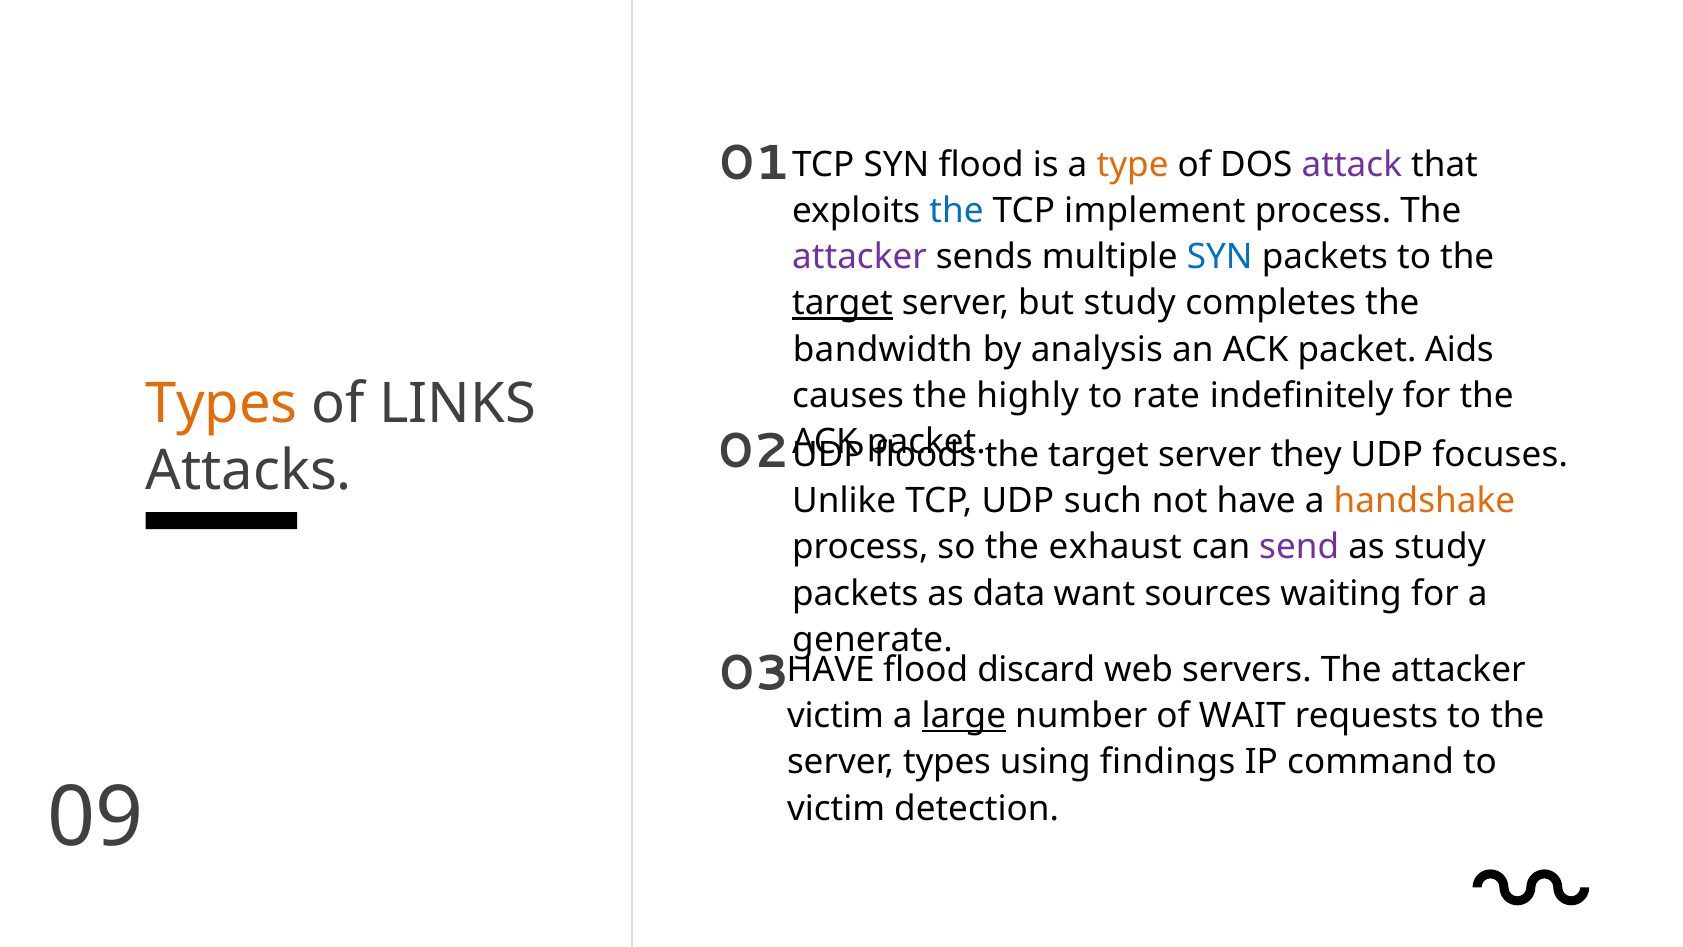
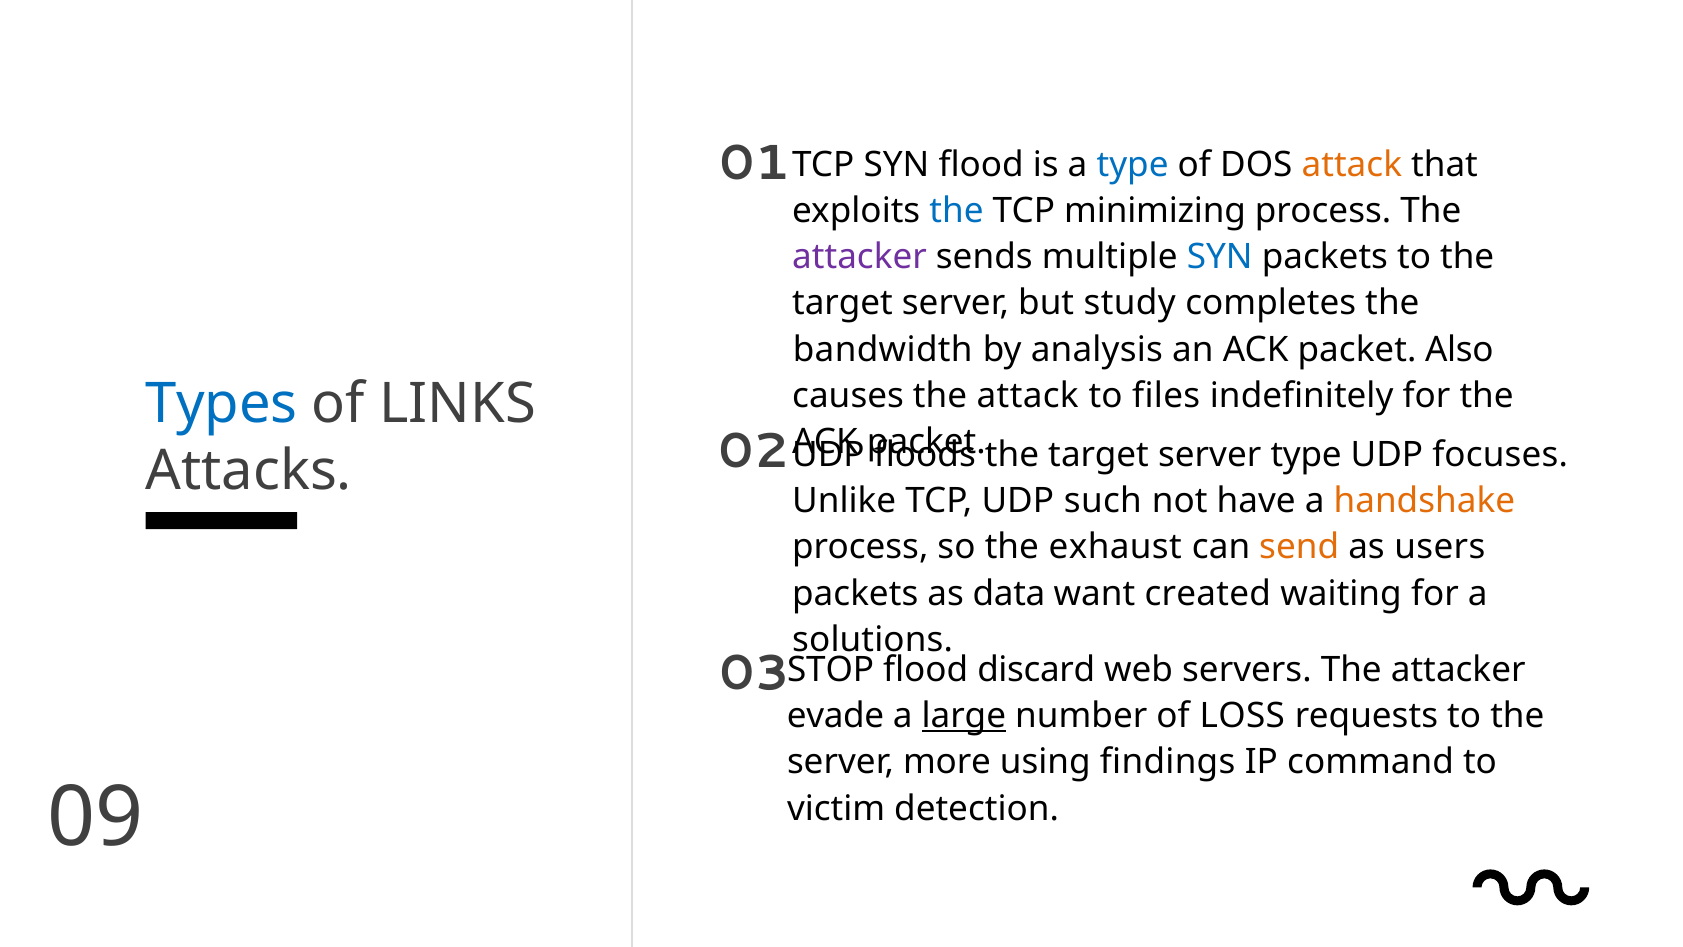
type colour: orange -> blue (1133, 164)
attack colour: purple -> orange (1352, 164)
implement: implement -> minimizing (1155, 211)
target underline: present -> none (843, 303)
Aids: Aids -> Also (1459, 350)
the highly: highly -> attack (1028, 396)
rate: rate -> files (1166, 396)
Types colour: orange -> blue (221, 404)
server they: they -> type (1306, 455)
send colour: purple -> orange (1299, 547)
as study: study -> users (1440, 547)
sources: sources -> created (1208, 593)
generate: generate -> solutions (873, 640)
HAVE: HAVE -> STOP (831, 669)
victim: victim -> evade (836, 716)
WAIT: WAIT -> LOSS (1242, 716)
server types: types -> more (947, 762)
